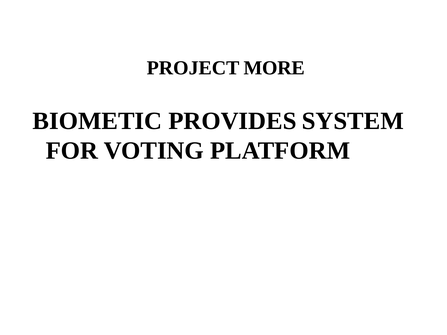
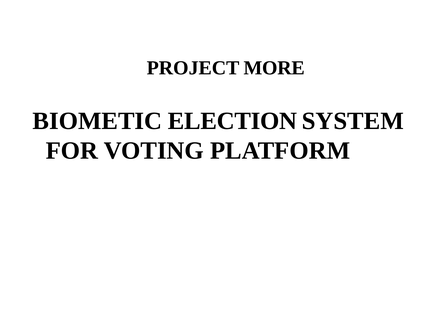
PROVIDES: PROVIDES -> ELECTION (233, 121)
